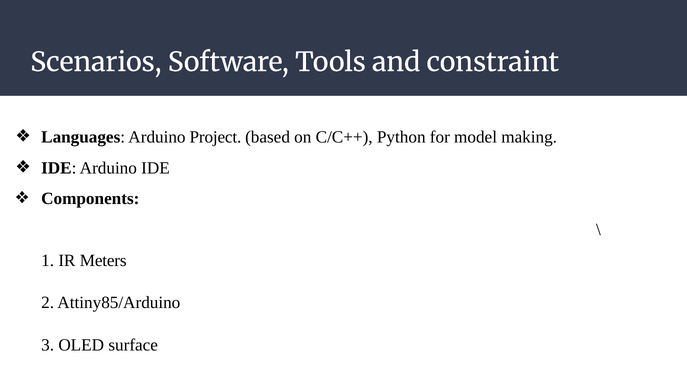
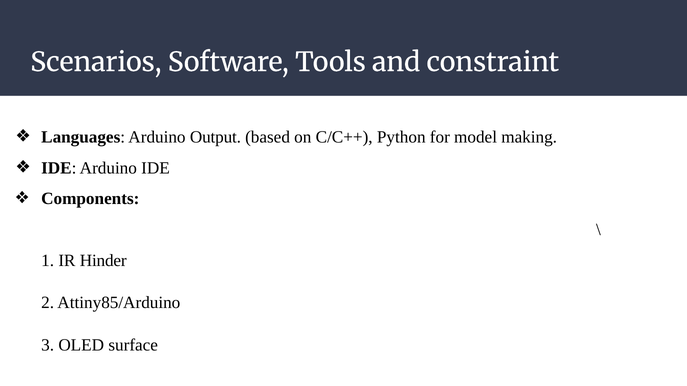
Project: Project -> Output (215, 137)
Meters: Meters -> Hinder (103, 261)
